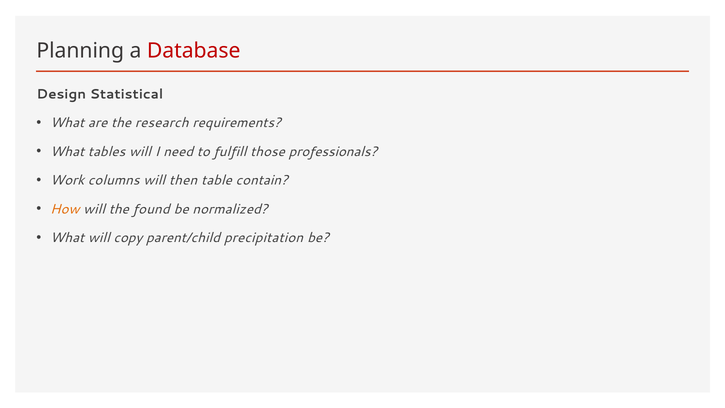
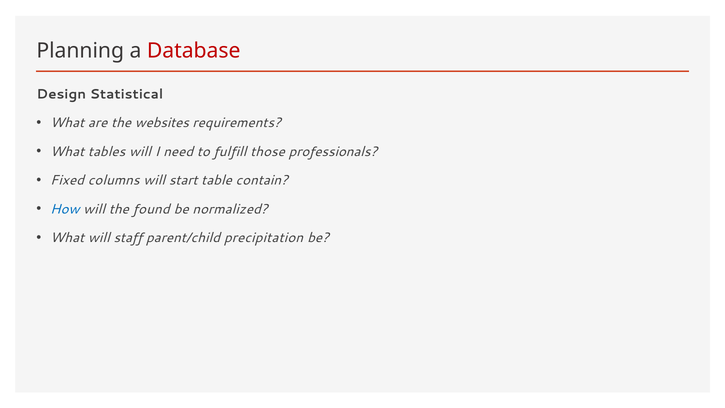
research: research -> websites (162, 123)
Work: Work -> Fixed (67, 180)
then: then -> start (183, 180)
How colour: orange -> blue (65, 209)
copy: copy -> staff (128, 238)
